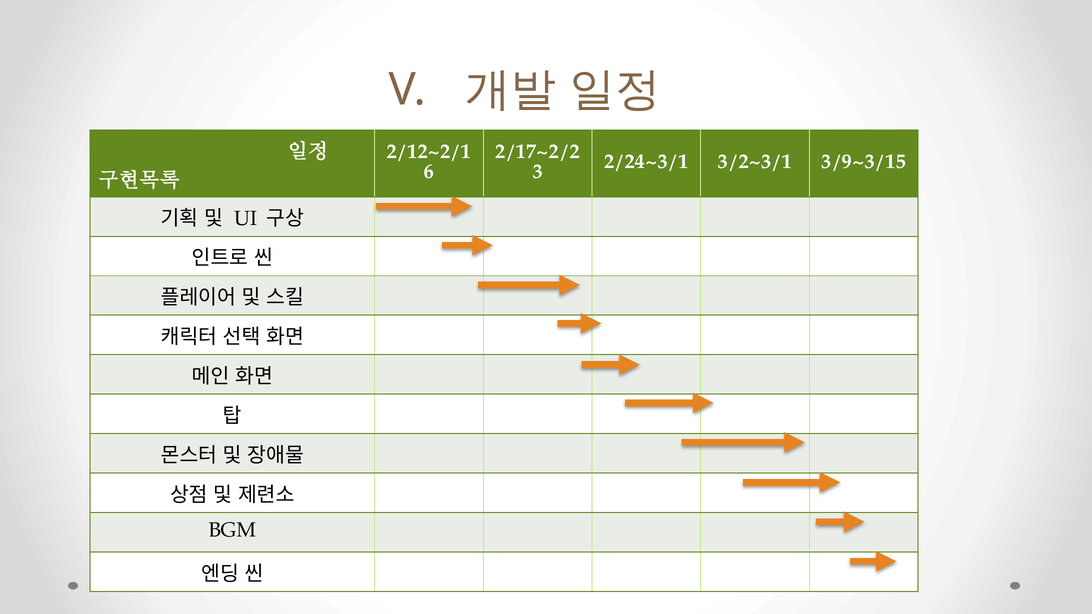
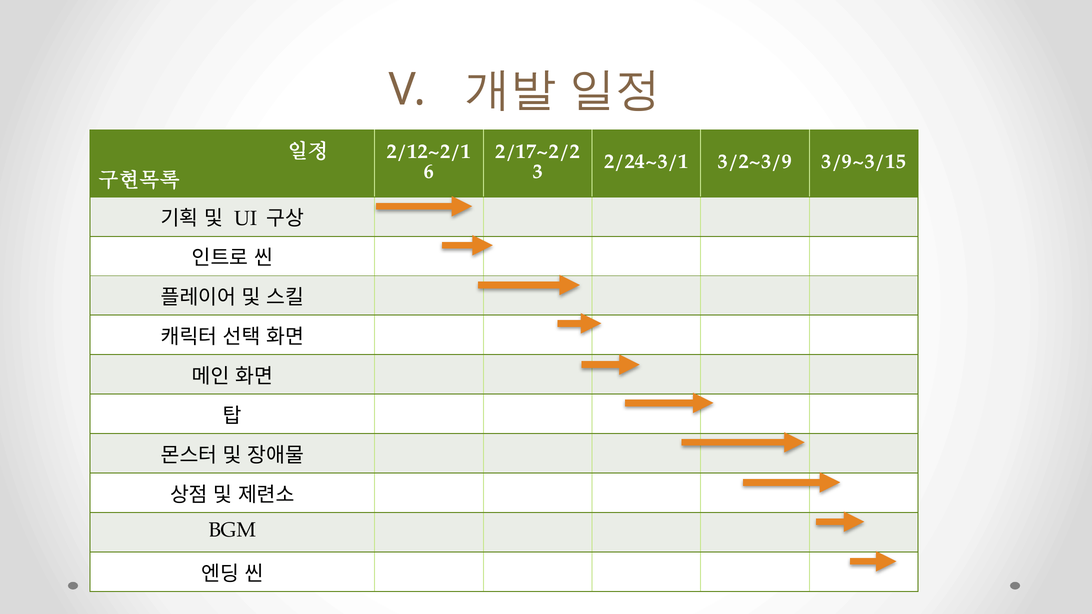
3/2~3/1: 3/2~3/1 -> 3/2~3/9 (755, 161)
